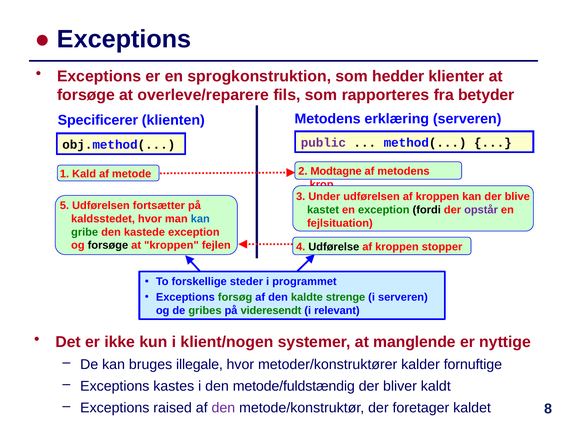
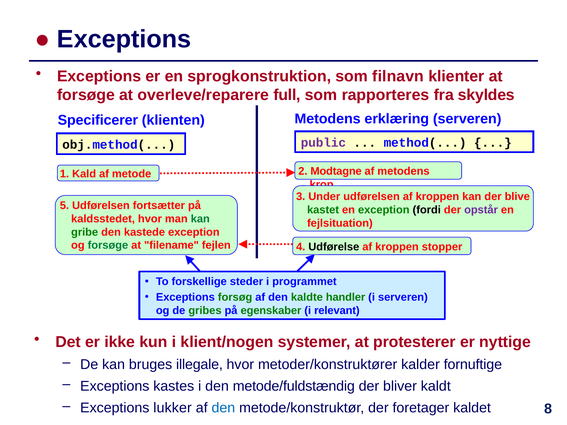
hedder: hedder -> filnavn (398, 76)
fils: fils -> full (287, 95)
betyder: betyder -> skyldes (486, 95)
kan colour: blue -> green (200, 219)
forsøge colour: black -> green (108, 245)
at kroppen: kroppen -> filename (171, 245)
strenge: strenge -> handler (346, 297)
videresendt: videresendt -> egenskaber (271, 311)
manglende: manglende -> protesterer (415, 342)
raised: raised -> lukker (173, 408)
den colour: purple -> blue (223, 408)
